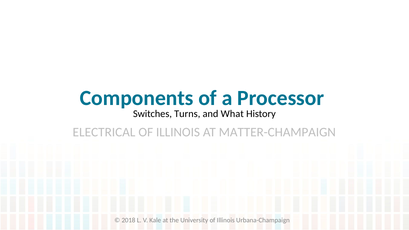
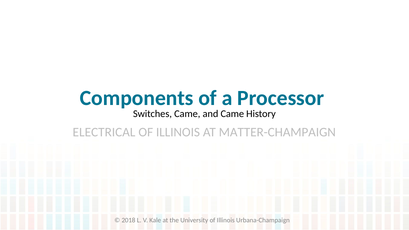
Switches Turns: Turns -> Came (187, 114)
and What: What -> Came (232, 114)
